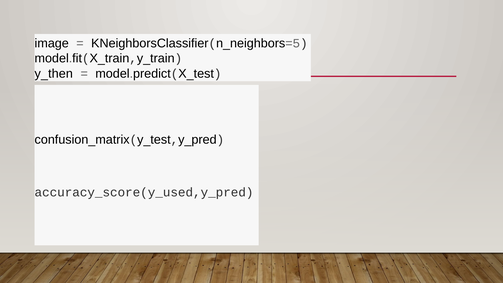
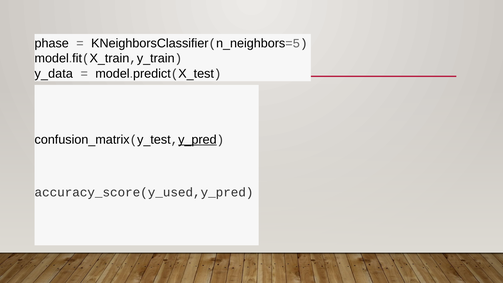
image: image -> phase (52, 43)
y_then: y_then -> y_data (54, 74)
y_pred underline: none -> present (197, 140)
